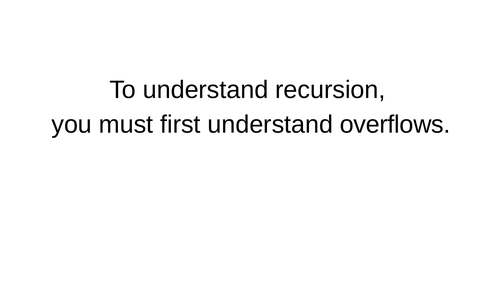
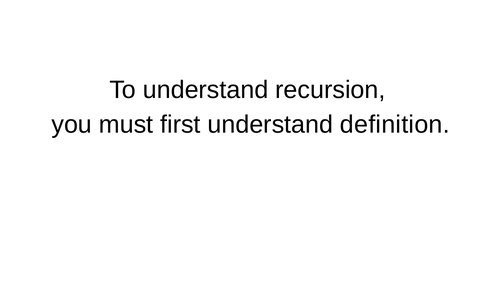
overflows: overflows -> definition (395, 124)
